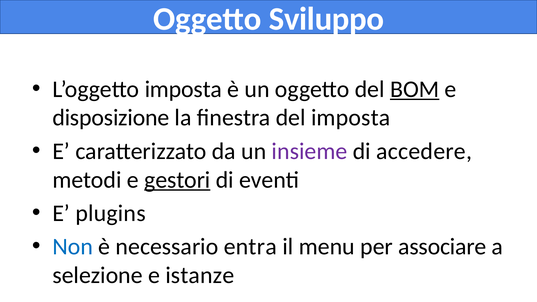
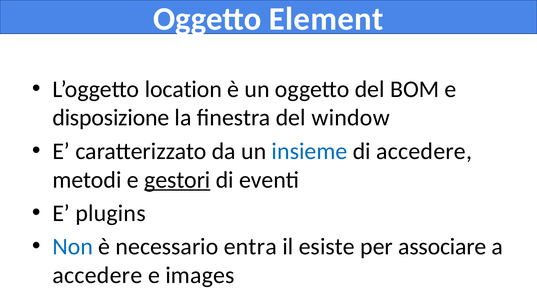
Sviluppo: Sviluppo -> Element (326, 19)
L’oggetto imposta: imposta -> location (183, 89)
BOM underline: present -> none (415, 89)
del imposta: imposta -> window (351, 118)
insieme colour: purple -> blue (309, 151)
menu: menu -> esiste (327, 247)
selezione: selezione -> accedere (97, 275)
istanze: istanze -> images (200, 275)
